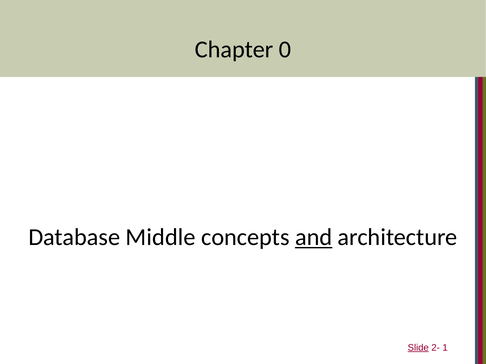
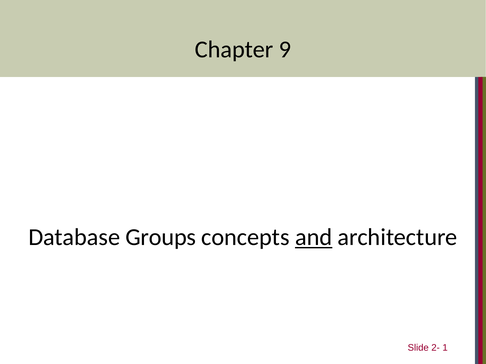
0: 0 -> 9 (285, 50)
Middle: Middle -> Groups (161, 237)
Slide underline: present -> none (418, 348)
